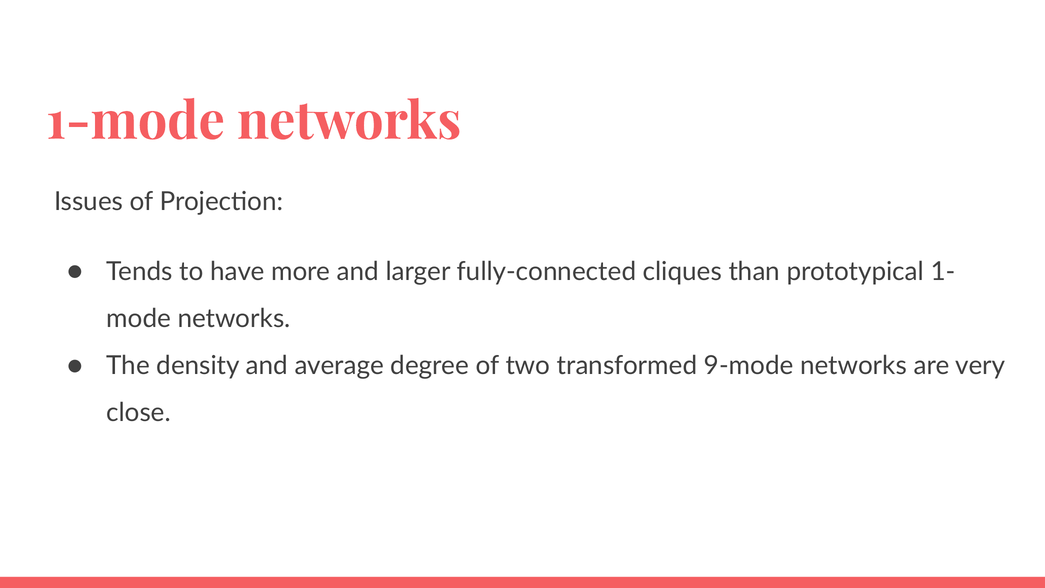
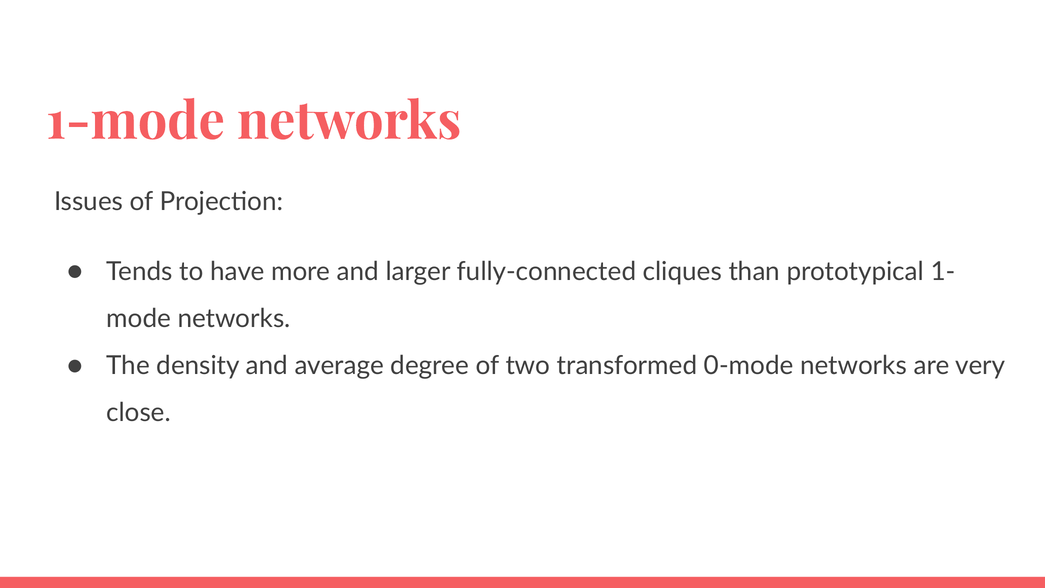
9-mode: 9-mode -> 0-mode (749, 366)
